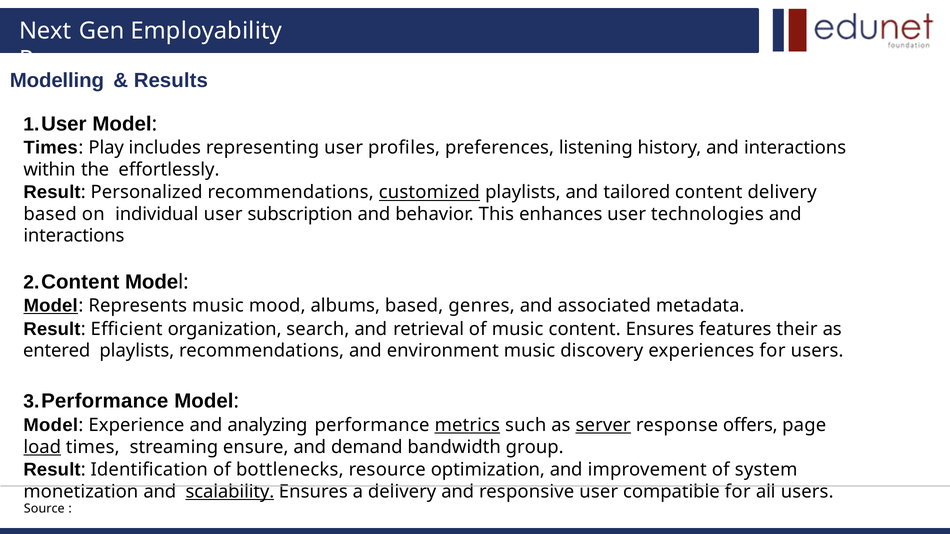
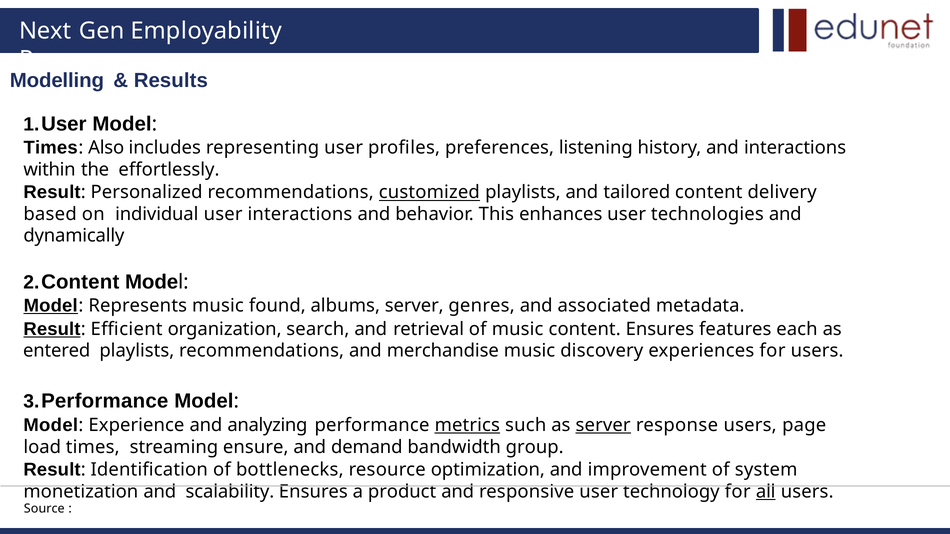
Play: Play -> Also (106, 148)
user subscription: subscription -> interactions (300, 214)
interactions: interactions -> dynamically (74, 236)
mood: mood -> found (277, 306)
albums based: based -> server (414, 306)
Result underline: none -> present (52, 329)
their: their -> each (797, 329)
environment: environment -> merchandise (443, 351)
response offers: offers -> users (750, 426)
load underline: present -> none (42, 447)
scalability underline: present -> none (230, 492)
a delivery: delivery -> product (402, 492)
compatible: compatible -> technology (671, 492)
all underline: none -> present (766, 492)
